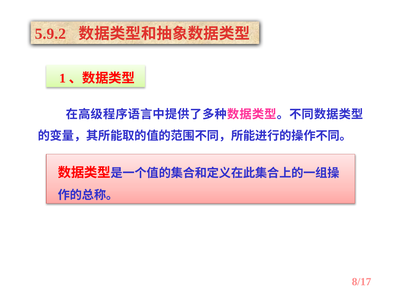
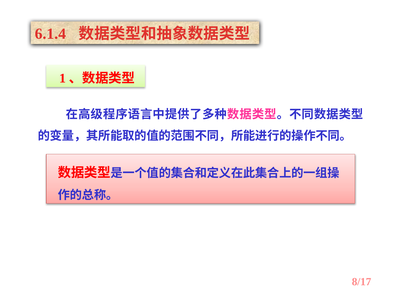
5.9.2: 5.9.2 -> 6.1.4 (50, 34)
